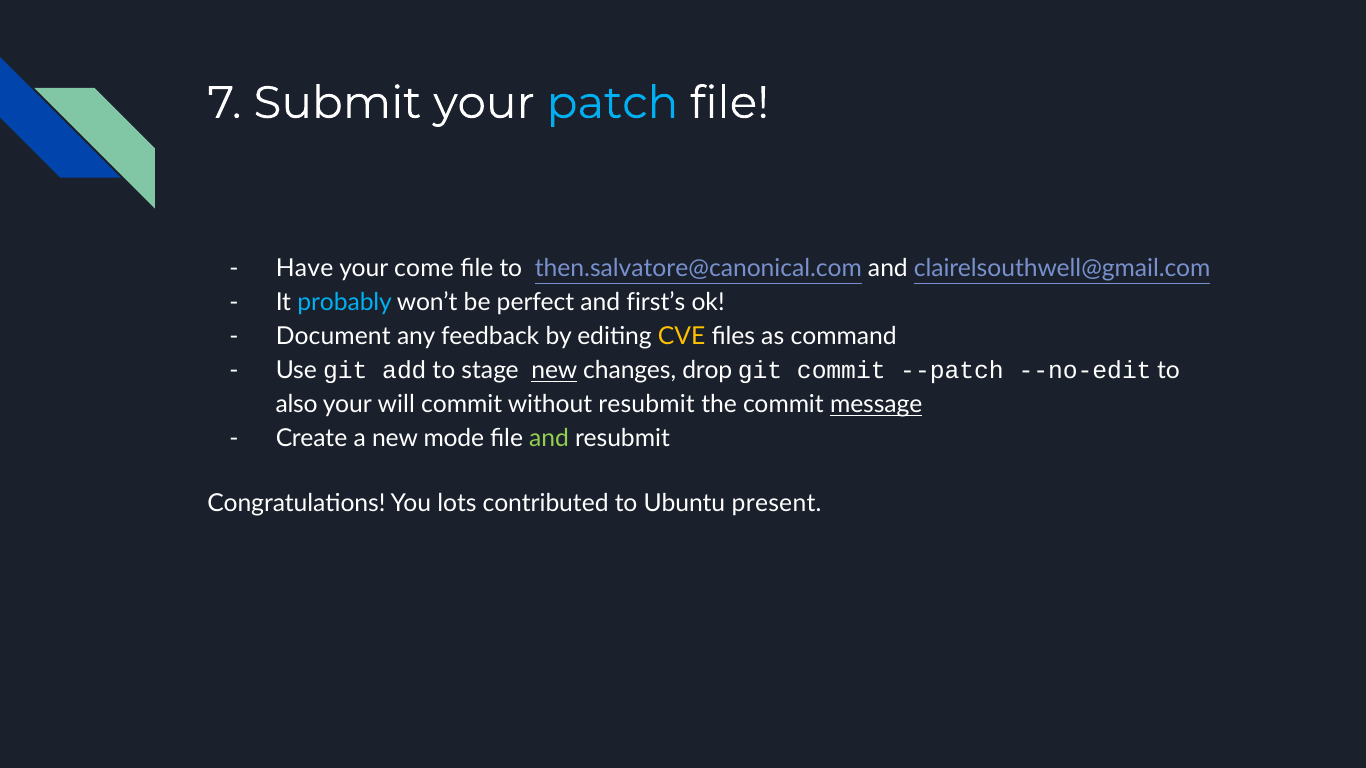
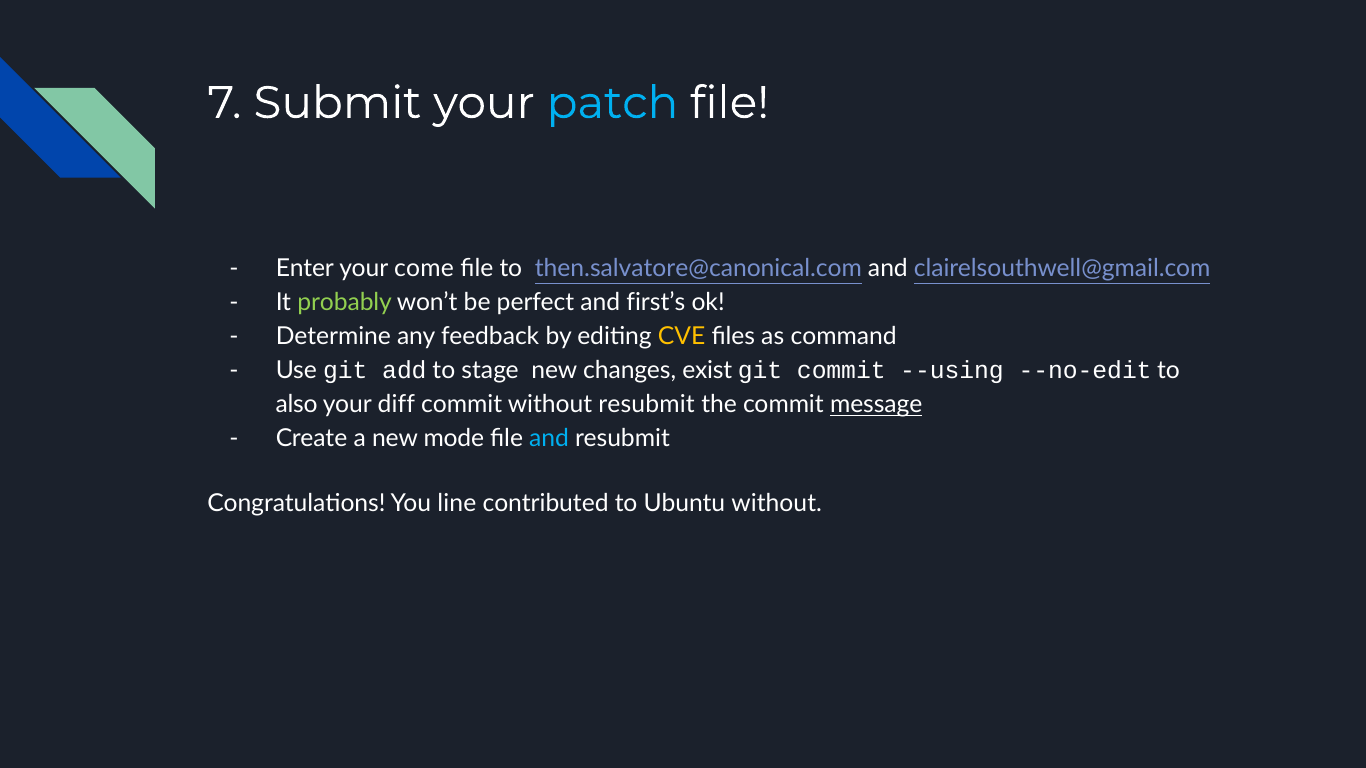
Have: Have -> Enter (305, 269)
probably colour: light blue -> light green (345, 303)
Document: Document -> Determine (333, 337)
new underline: present -> none (554, 371)
drop: drop -> exist (707, 371)
--patch: --patch -> --using (952, 371)
will: will -> diff (396, 405)
and colour: light green -> light blue (549, 439)
lots: lots -> line (457, 503)
Ubuntu present: present -> without (777, 503)
